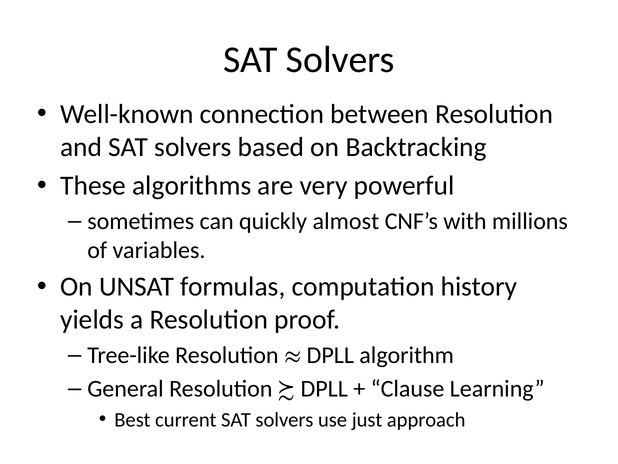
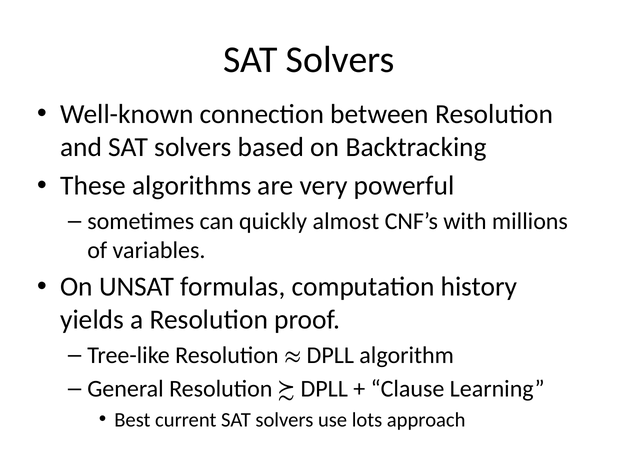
just: just -> lots (367, 419)
